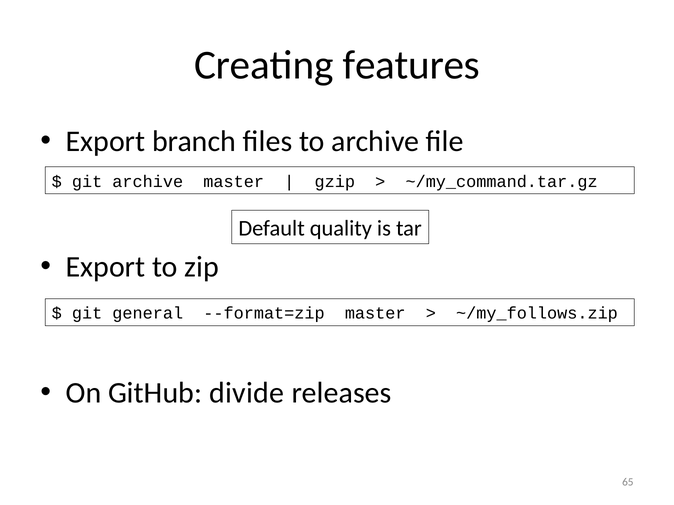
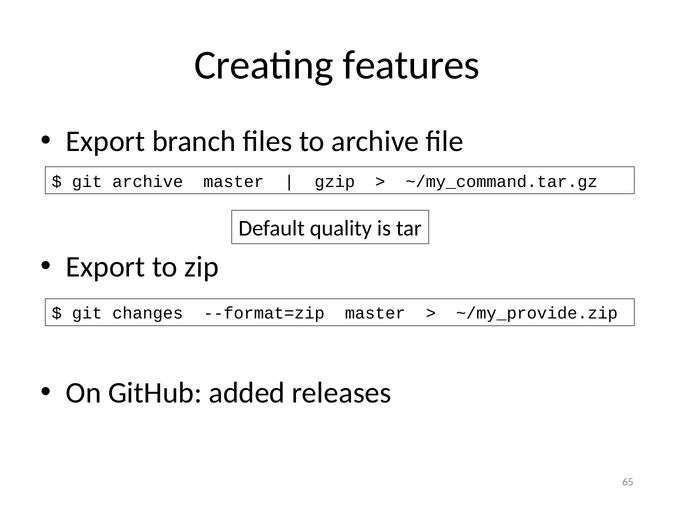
general: general -> changes (148, 314)
~/my_follows.zip: ~/my_follows.zip -> ~/my_provide.zip (537, 314)
divide: divide -> added (247, 393)
